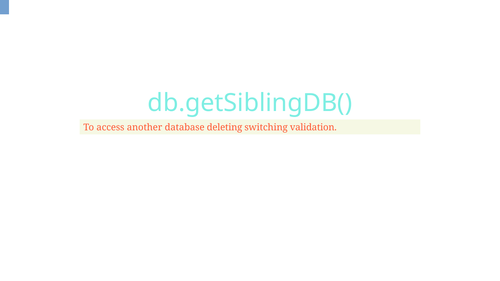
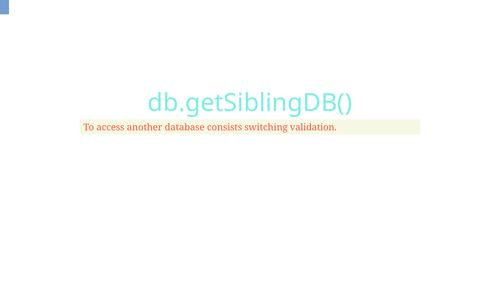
deleting: deleting -> consists (224, 128)
